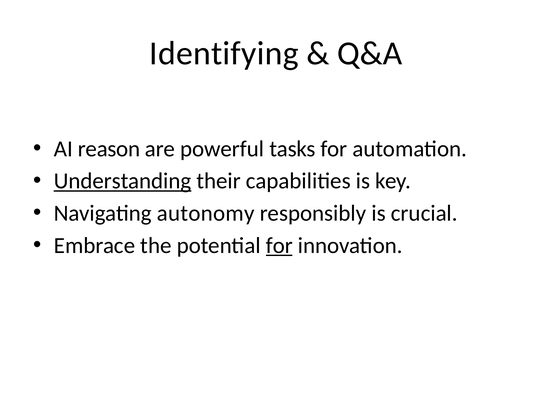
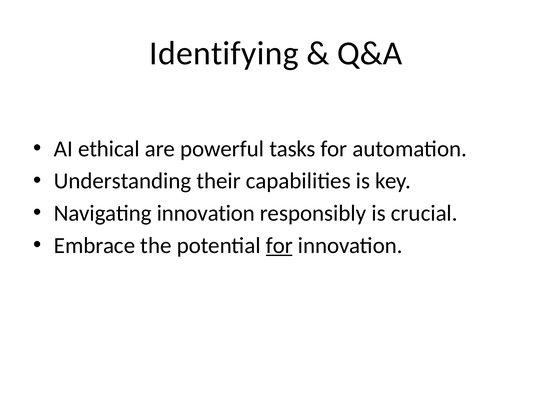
reason: reason -> ethical (109, 149)
Understanding underline: present -> none (123, 181)
Navigating autonomy: autonomy -> innovation (206, 213)
